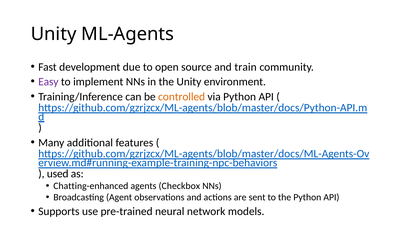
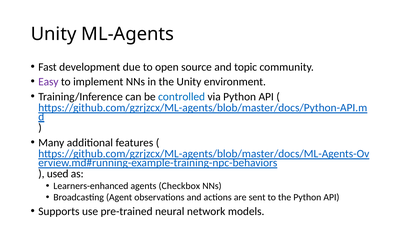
train: train -> topic (246, 67)
controlled colour: orange -> blue (182, 97)
Chatting-enhanced: Chatting-enhanced -> Learners-enhanced (91, 186)
